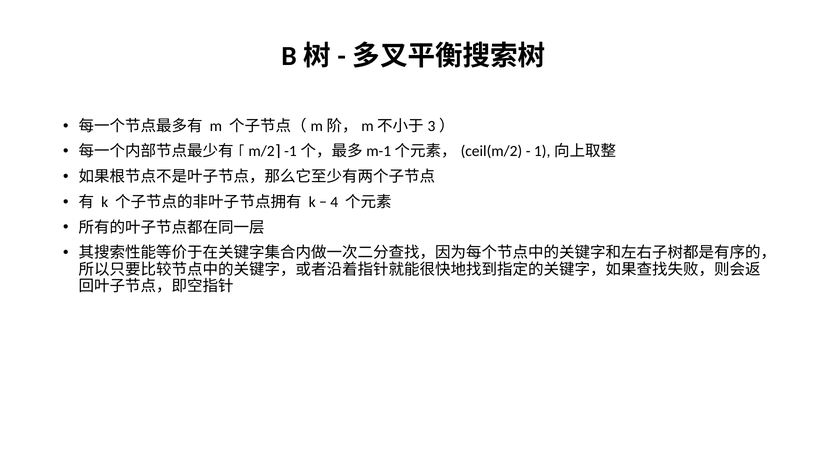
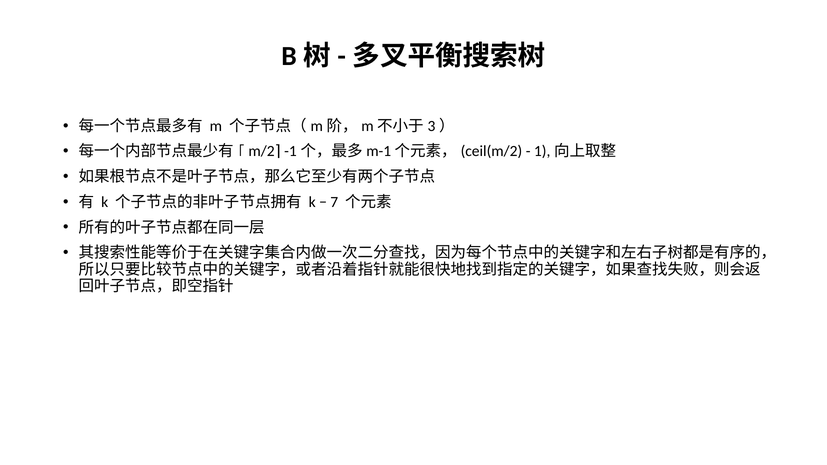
4: 4 -> 7 (334, 202)
